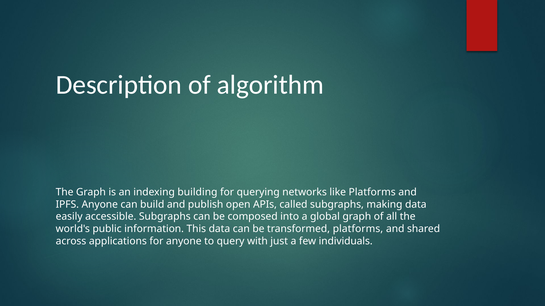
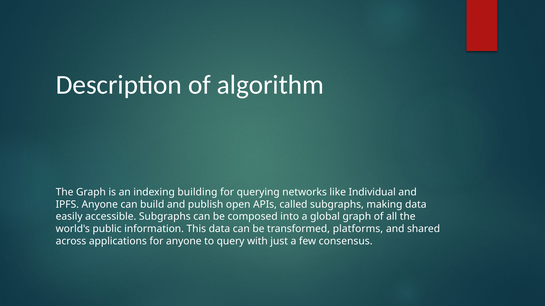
like Platforms: Platforms -> Individual (372, 192)
individuals: individuals -> consensus (346, 242)
